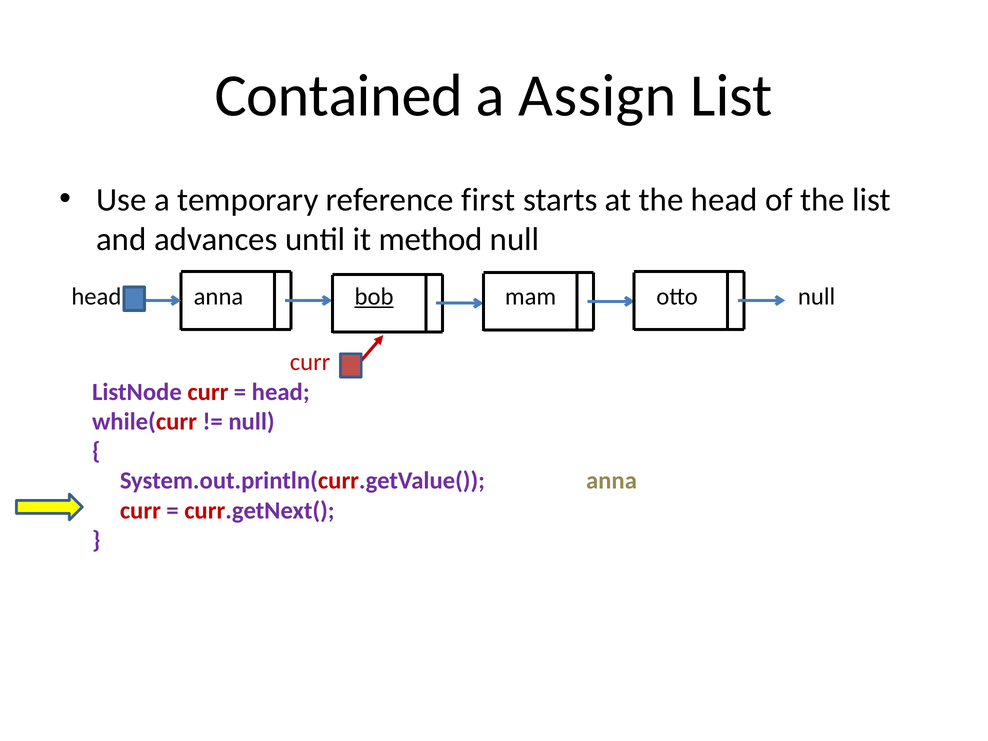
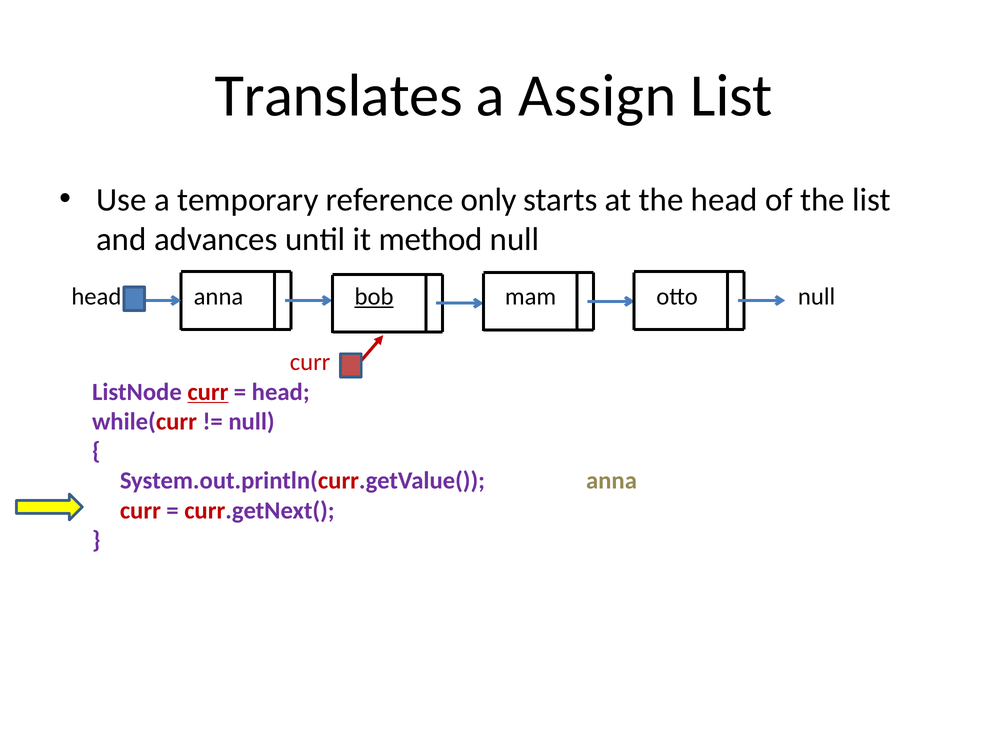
Contained: Contained -> Translates (339, 96)
first: first -> only (489, 200)
curr underline: none -> present (208, 392)
